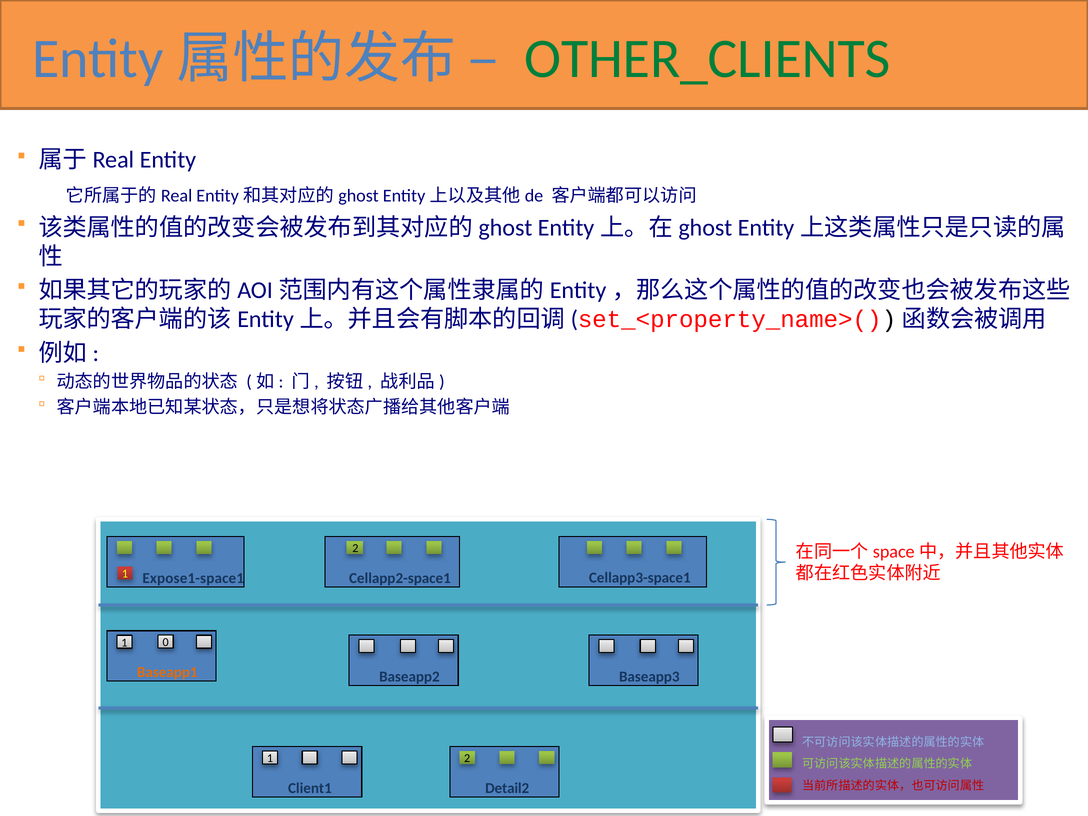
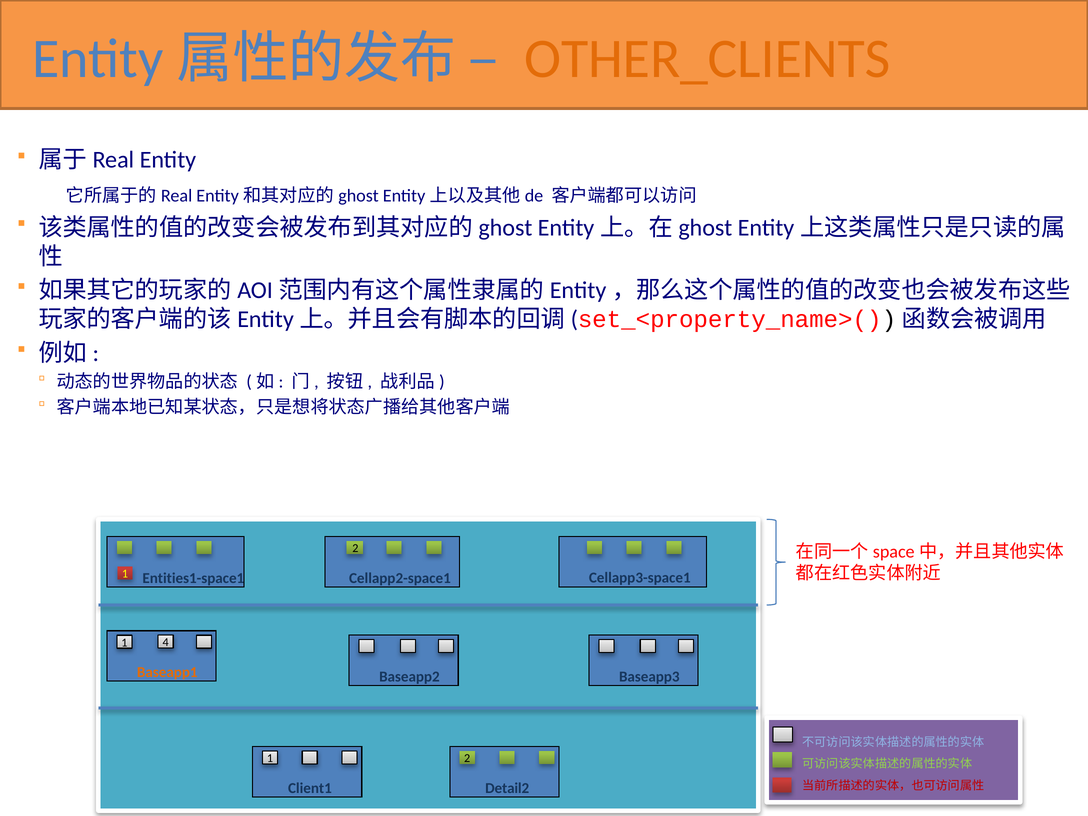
OTHER_CLIENTS colour: green -> orange (707, 59)
Expose1-space1: Expose1-space1 -> Entities1-space1 (193, 578)
0: 0 -> 4 (166, 642)
